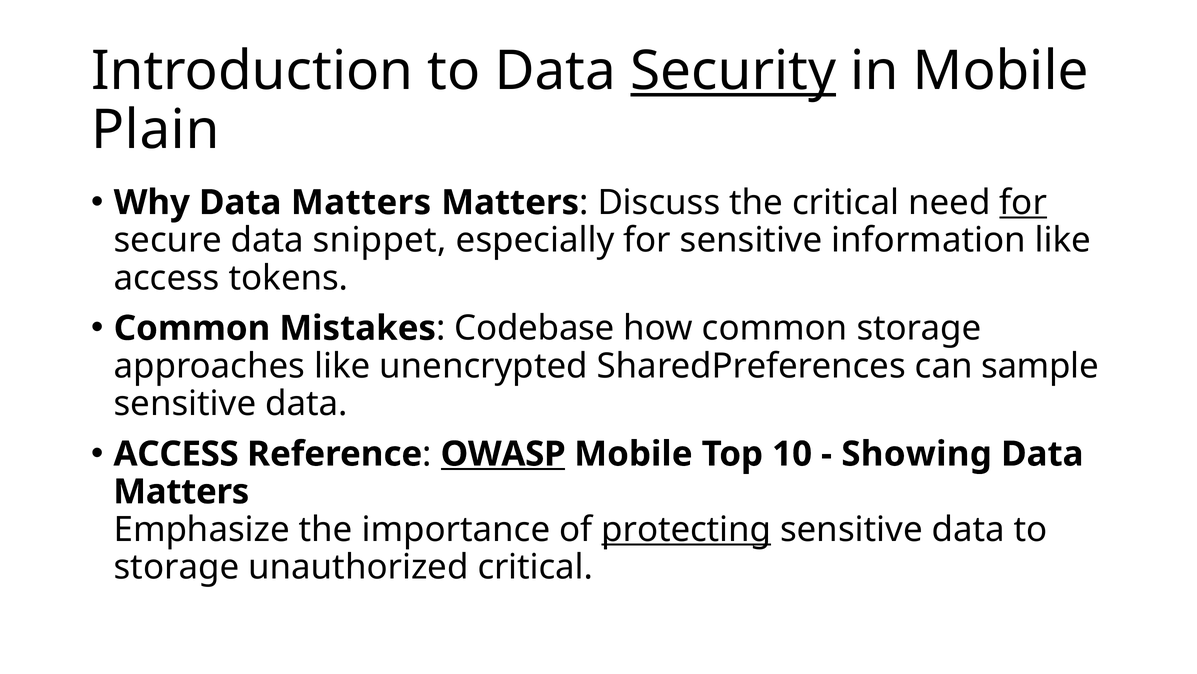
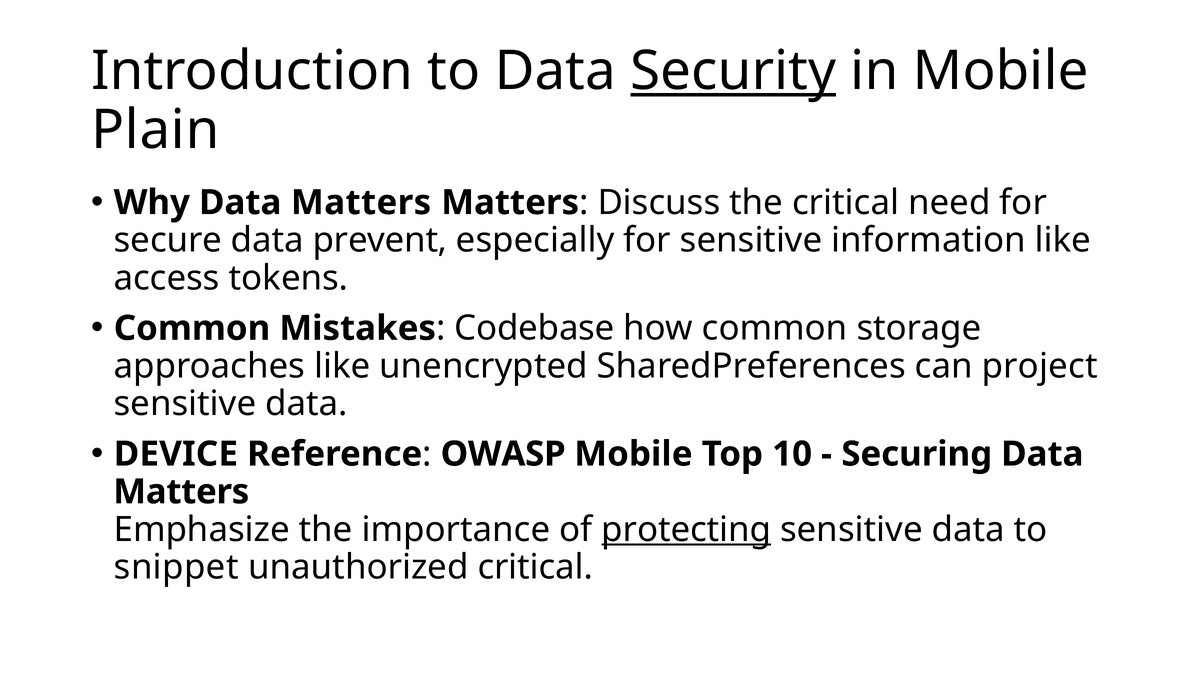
for underline: present -> none (1023, 202)
snippet: snippet -> prevent (380, 240)
sample: sample -> project (1040, 366)
ACCESS: ACCESS -> DEVICE (176, 454)
OWASP underline: present -> none (503, 454)
Showing: Showing -> Securing (917, 454)
storage: storage -> snippet (176, 567)
